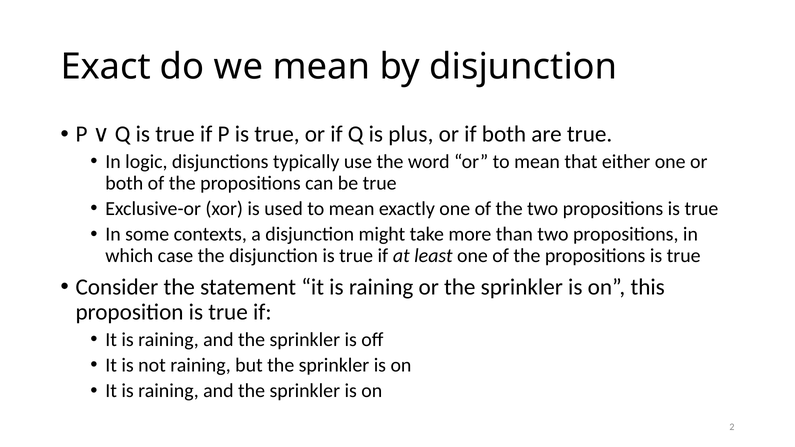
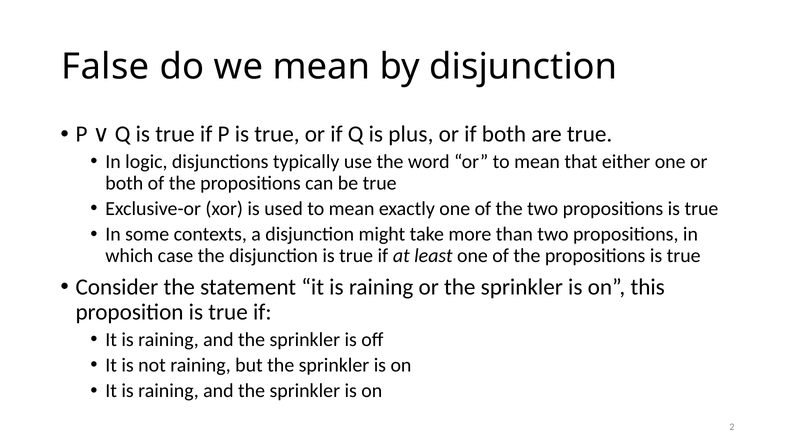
Exact: Exact -> False (105, 67)
